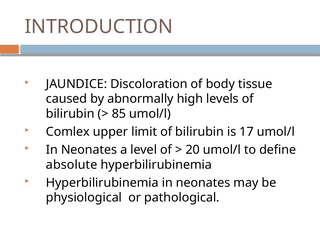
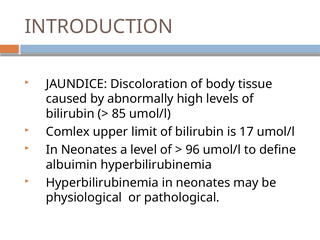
20: 20 -> 96 (193, 150)
absolute: absolute -> albuimin (72, 165)
